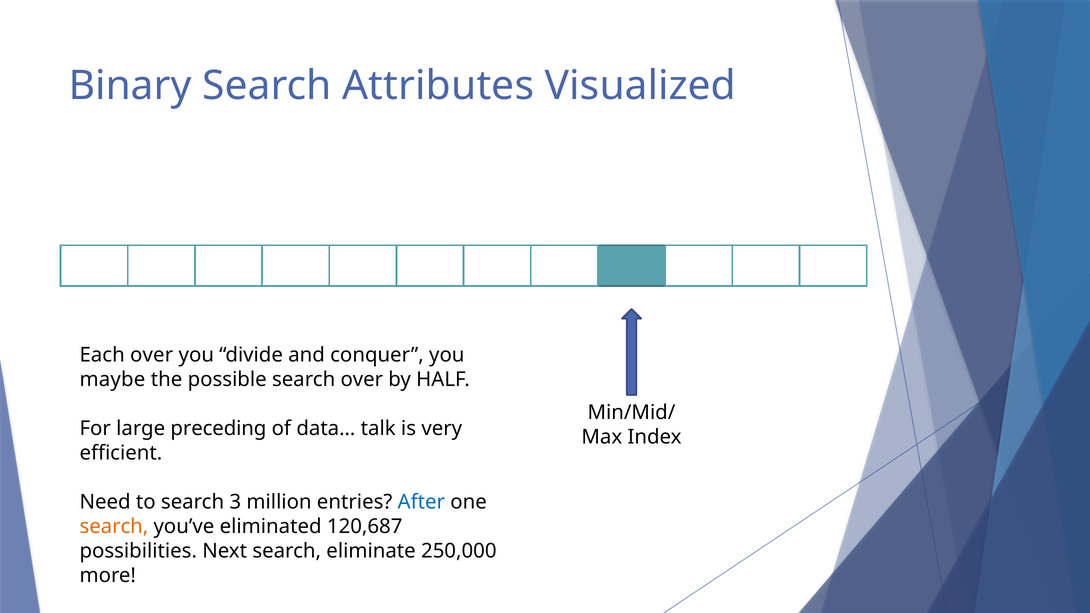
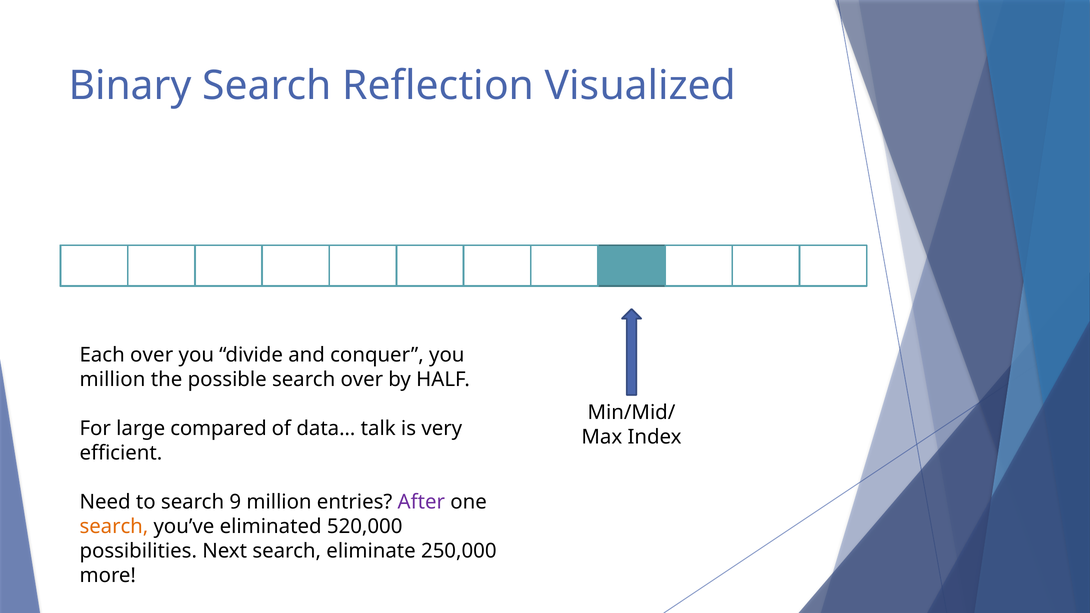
Attributes: Attributes -> Reflection (438, 86)
maybe: maybe -> million (112, 380)
preceding: preceding -> compared (219, 429)
3: 3 -> 9 (235, 502)
After colour: blue -> purple (421, 502)
120,687: 120,687 -> 520,000 (365, 527)
